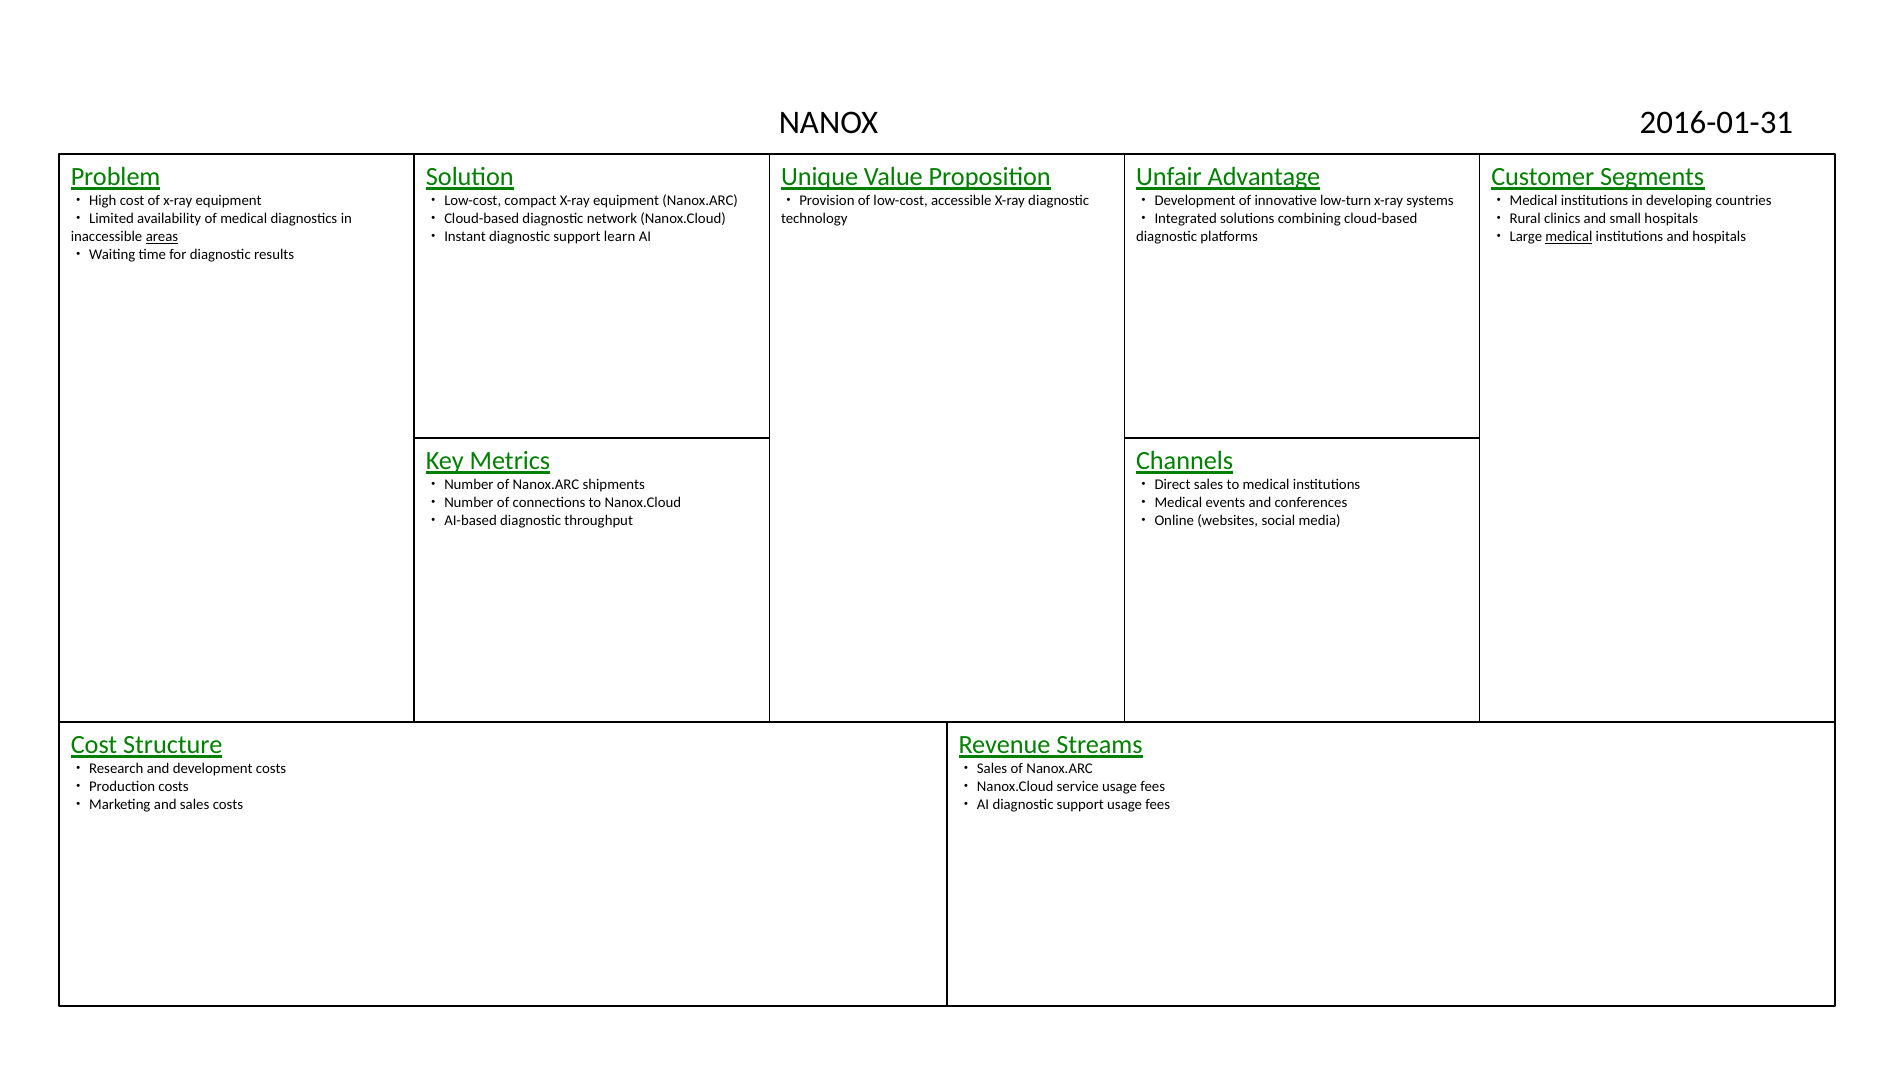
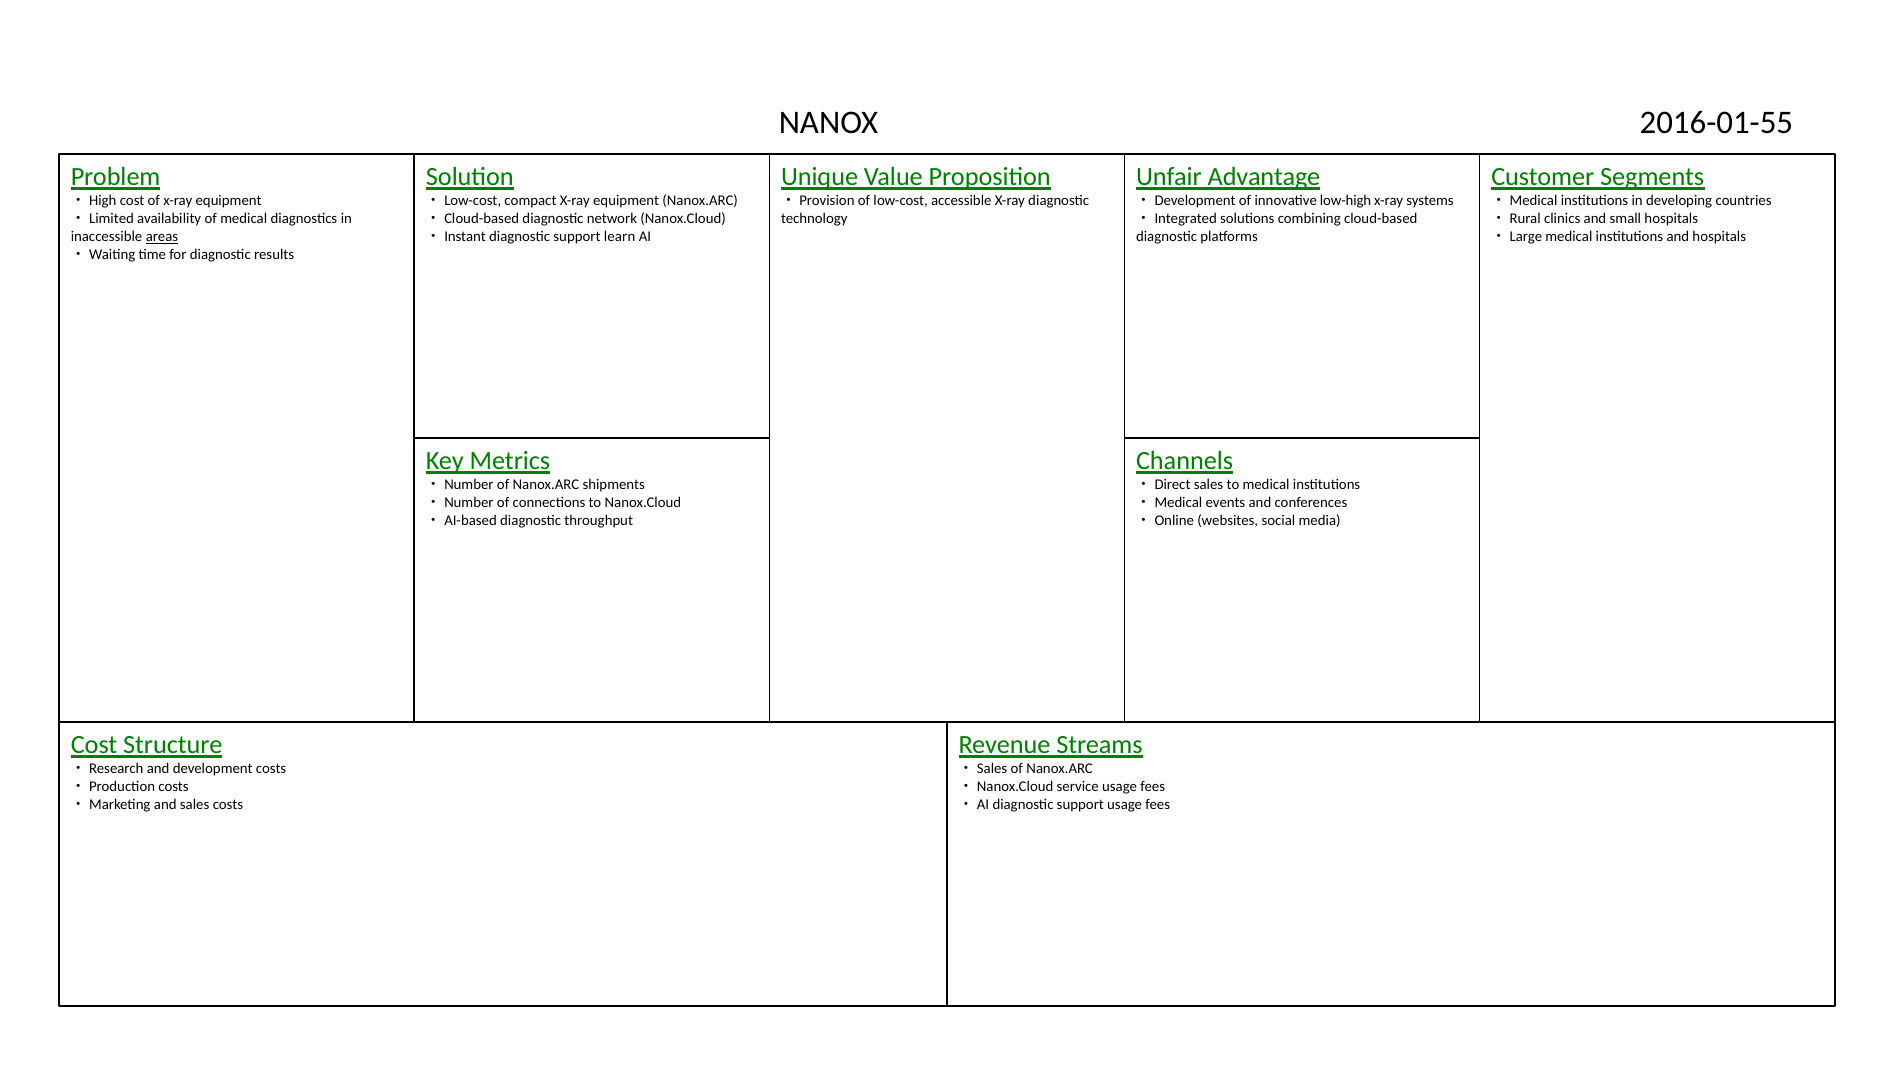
2016-01-31: 2016-01-31 -> 2016-01-55 (1716, 123)
low-turn: low-turn -> low-high (1346, 201)
medical underline: present -> none (1569, 237)
